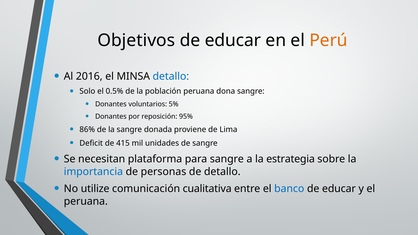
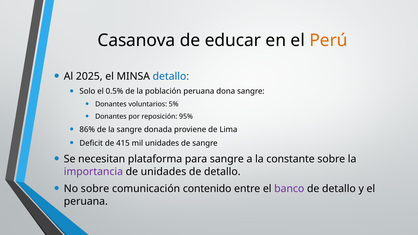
Objetivos: Objetivos -> Casanova (136, 41)
2016: 2016 -> 2025 (89, 76)
estrategia: estrategia -> constante (291, 159)
importancia colour: blue -> purple (93, 172)
de personas: personas -> unidades (163, 172)
No utilize: utilize -> sobre (95, 189)
cualitativa: cualitativa -> contenido (207, 189)
banco colour: blue -> purple (289, 189)
educar: educar -> detallo (339, 189)
